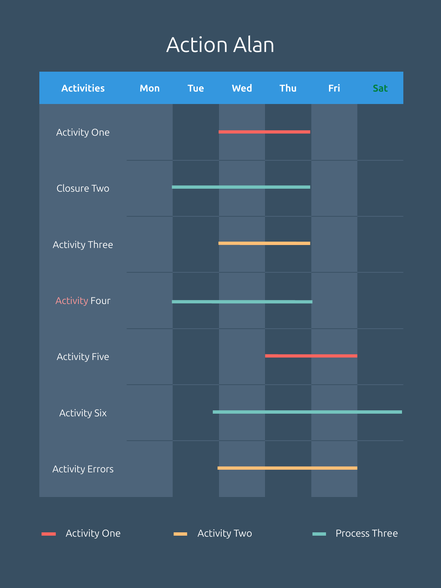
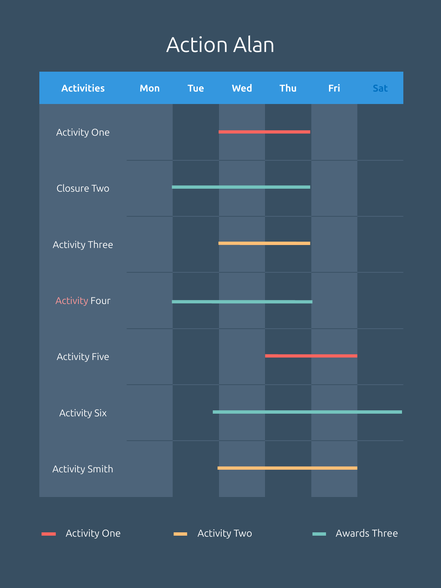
Sat colour: green -> blue (380, 88)
Errors: Errors -> Smith (100, 469)
Process: Process -> Awards (353, 534)
